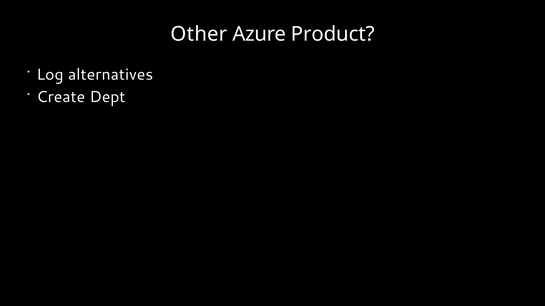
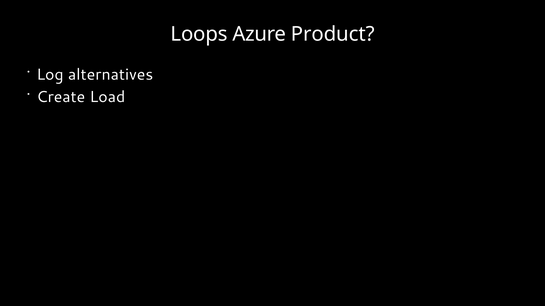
Other: Other -> Loops (199, 34)
Dept: Dept -> Load (107, 97)
